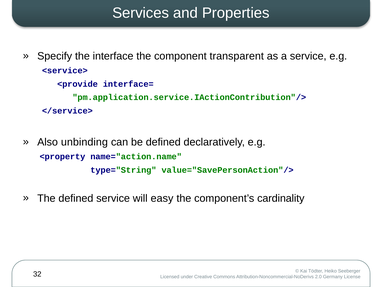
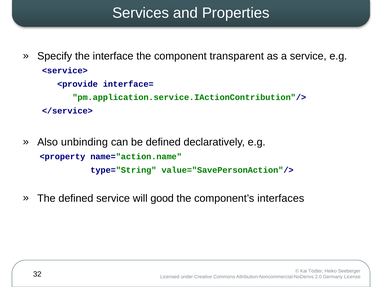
easy: easy -> good (162, 198)
cardinality: cardinality -> interfaces (281, 198)
